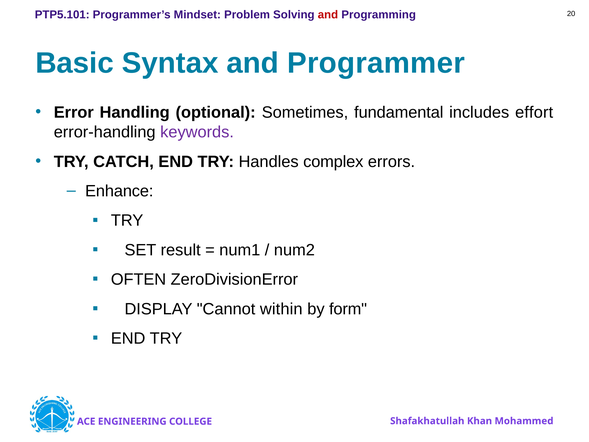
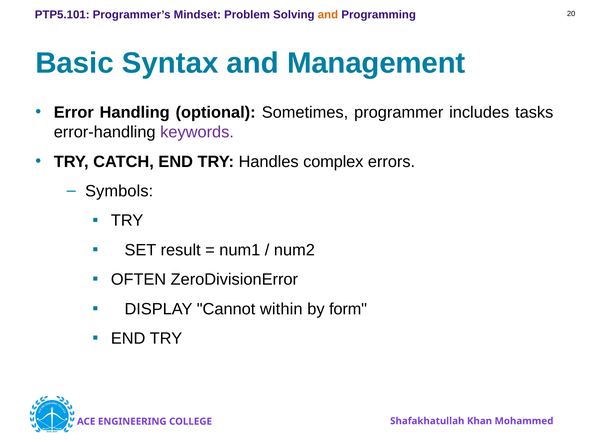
and colour: red -> orange (328, 15)
Programmer: Programmer -> Management (376, 63)
fundamental: fundamental -> programmer (399, 112)
effort: effort -> tasks (534, 112)
Enhance: Enhance -> Symbols (119, 191)
